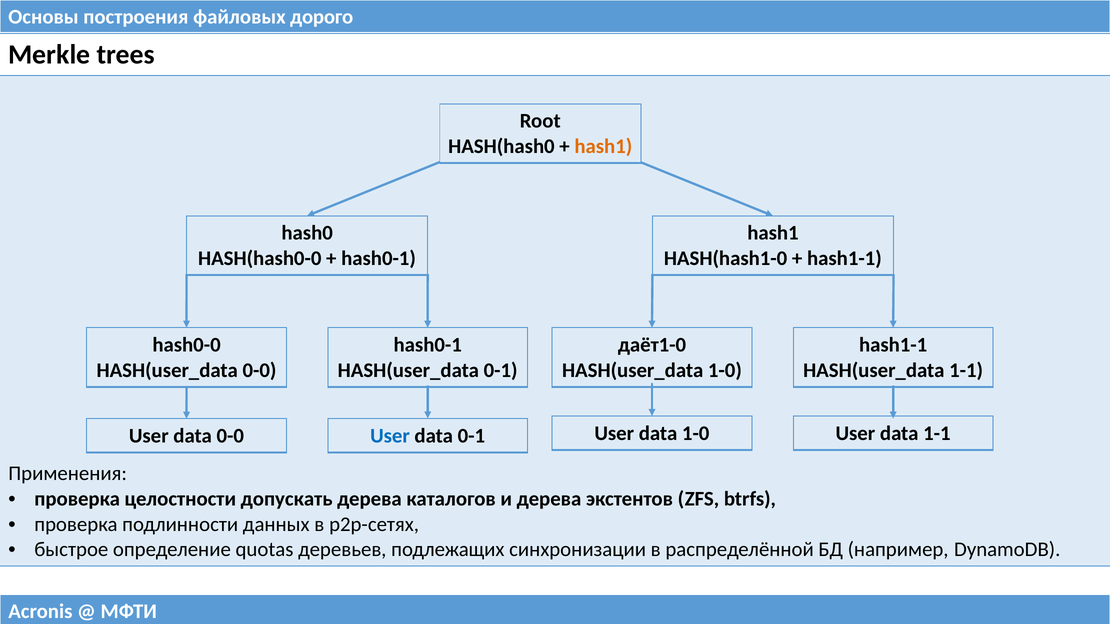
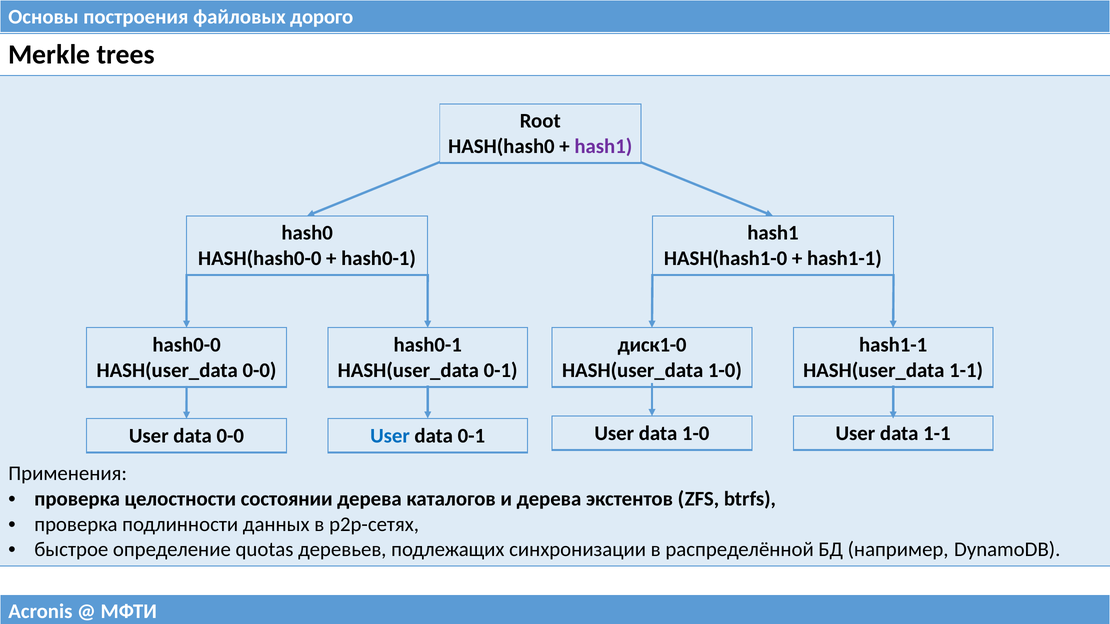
hash1 colour: orange -> purple (603, 146)
даёт1-0: даёт1-0 -> диск1-0 (652, 345)
допускать: допускать -> состоянии (287, 499)
